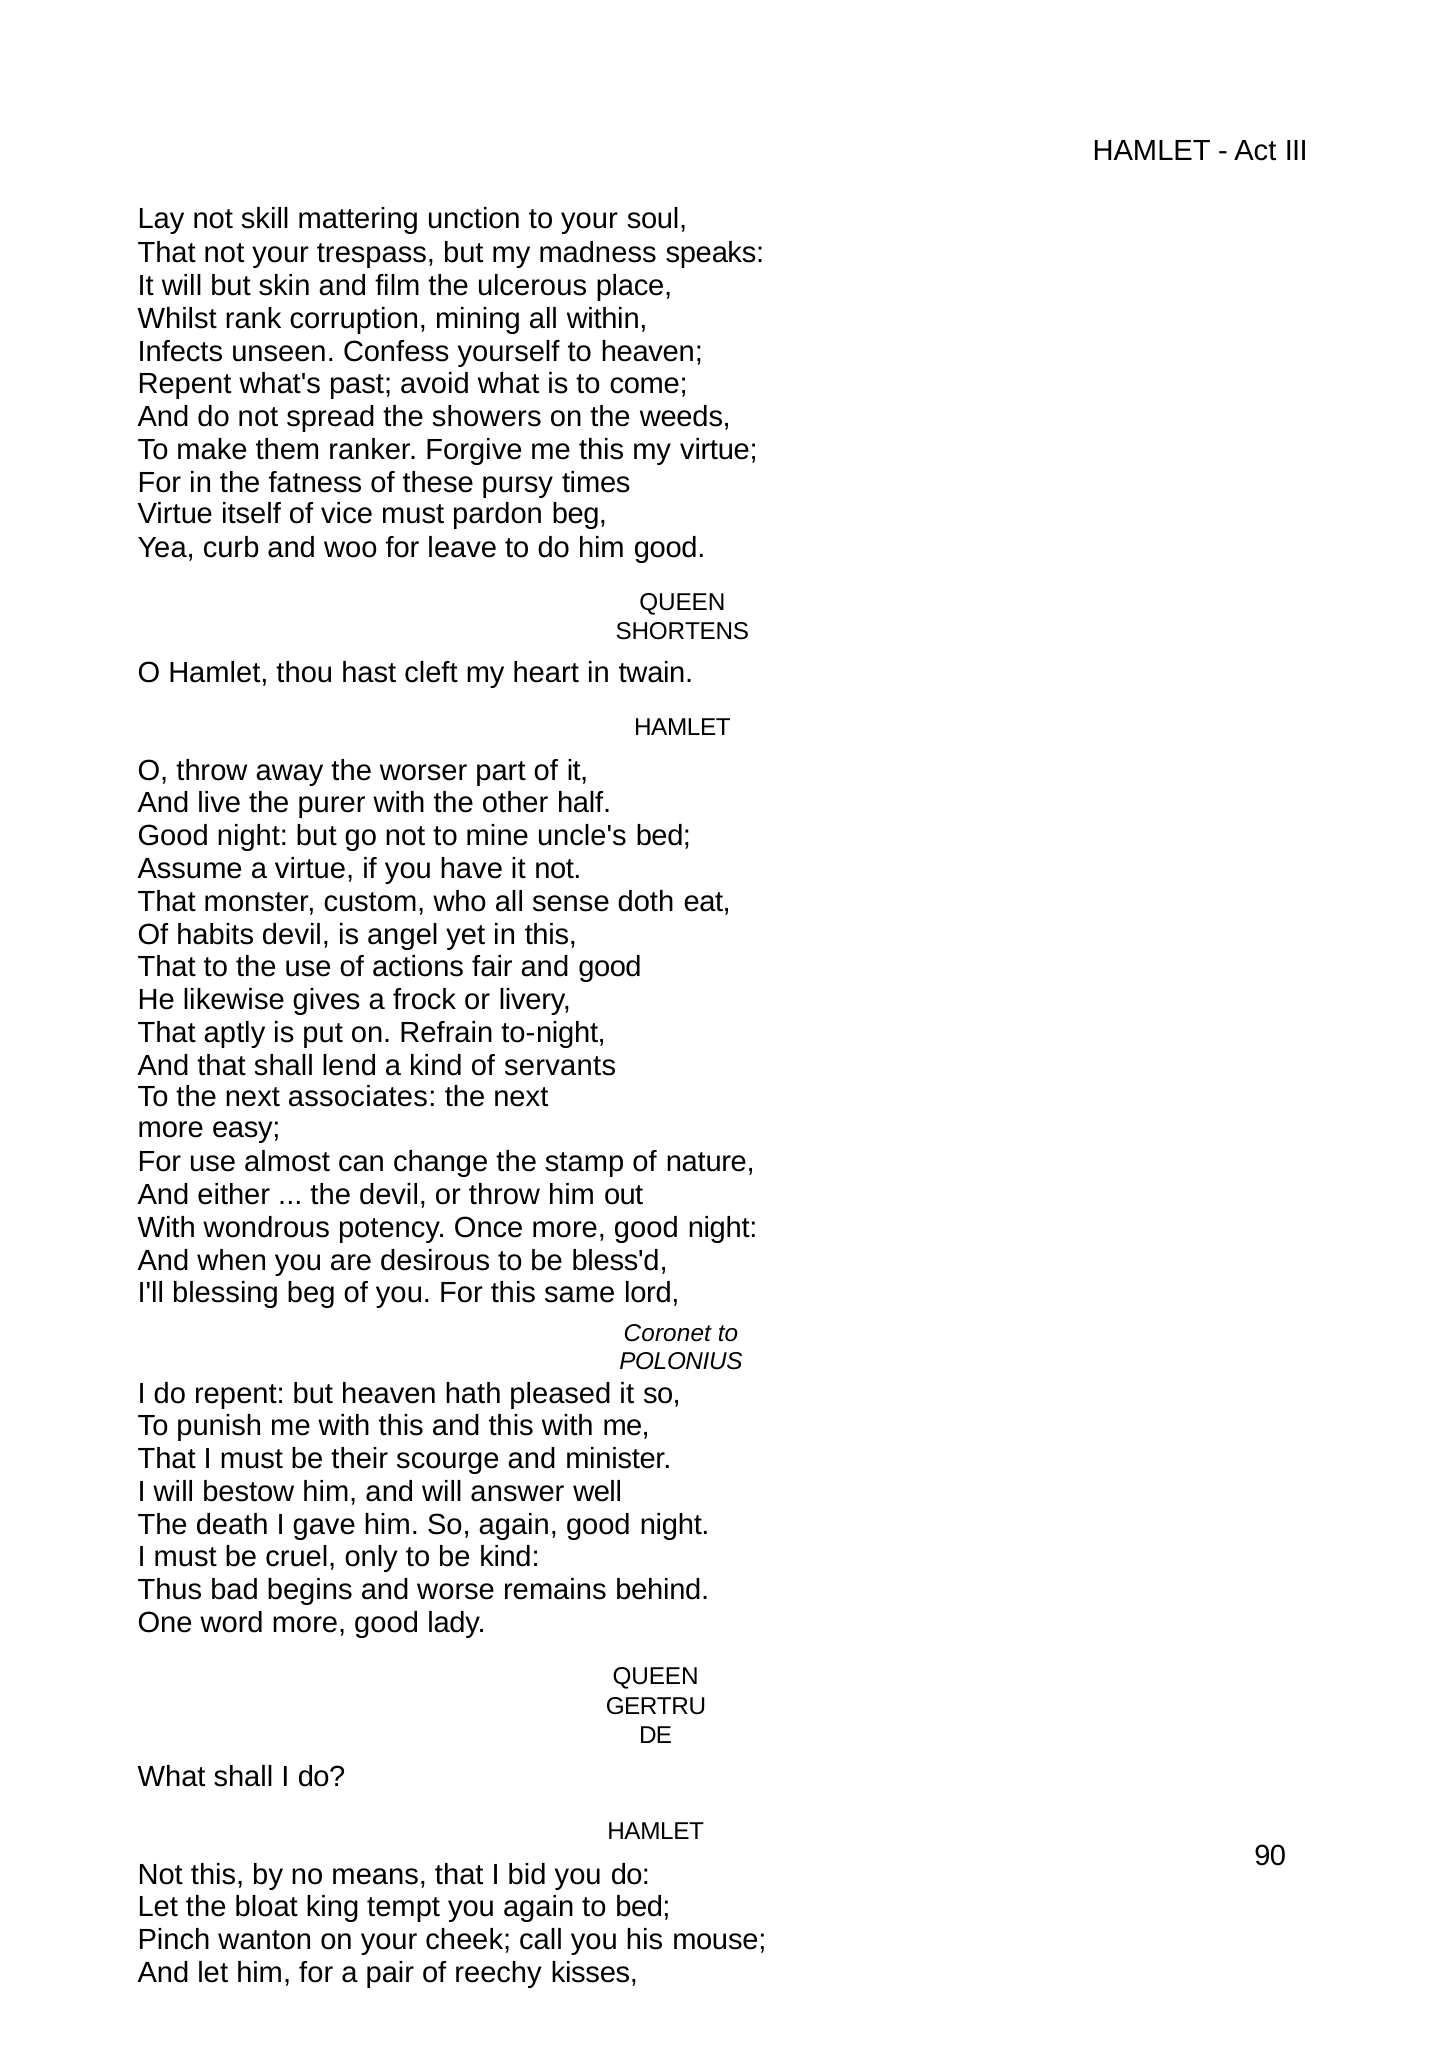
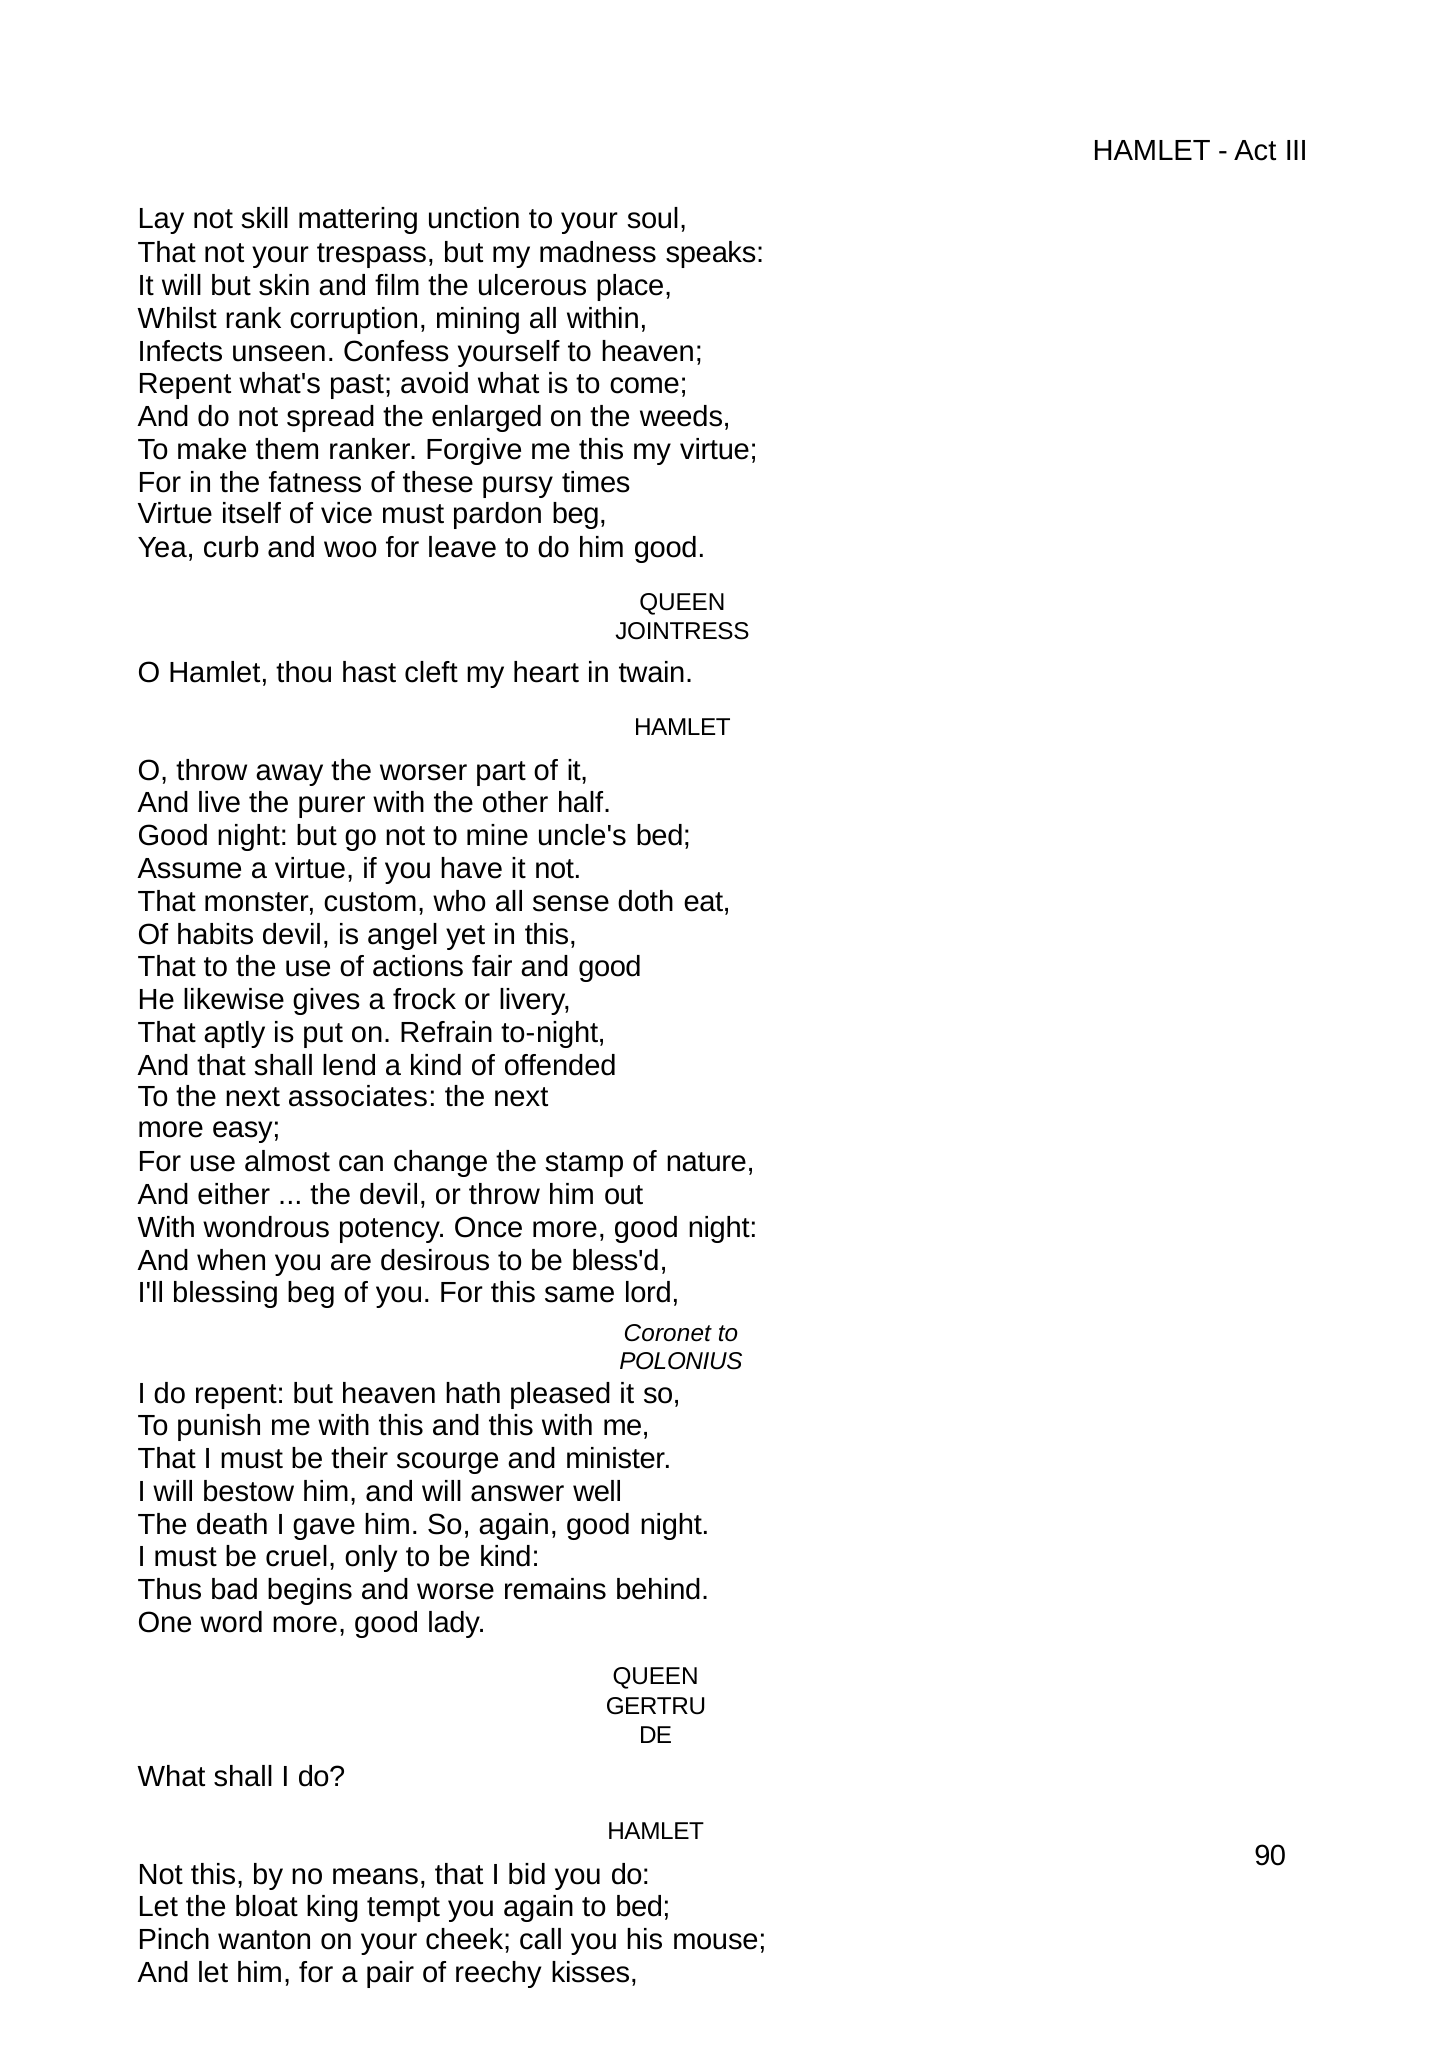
showers: showers -> enlarged (487, 417)
SHORTENS: SHORTENS -> JOINTRESS (682, 631)
servants: servants -> offended (560, 1066)
